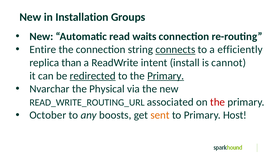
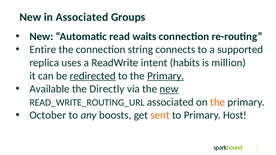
in Installation: Installation -> Associated (82, 17)
connects underline: present -> none (175, 50)
efficiently: efficiently -> supported (240, 50)
than: than -> uses (71, 63)
install: install -> habits (185, 63)
cannot: cannot -> million (229, 63)
Nvarchar: Nvarchar -> Available (50, 89)
Physical: Physical -> Directly (107, 89)
new underline: none -> present (169, 89)
the colour: red -> orange (218, 102)
